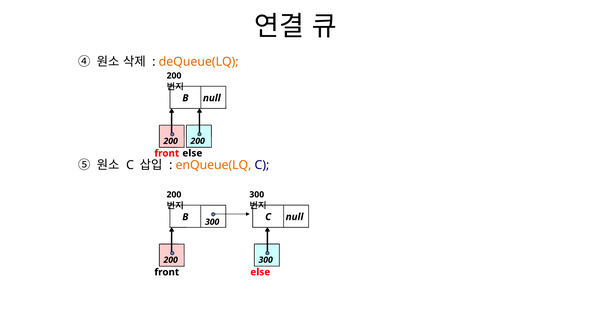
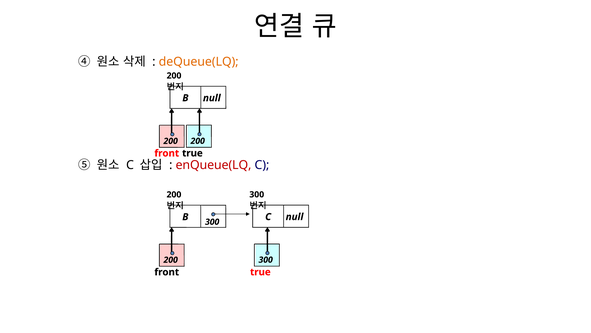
else: else -> true (192, 153)
enQueue(LQ colour: orange -> red (214, 165)
else: else -> true (260, 272)
